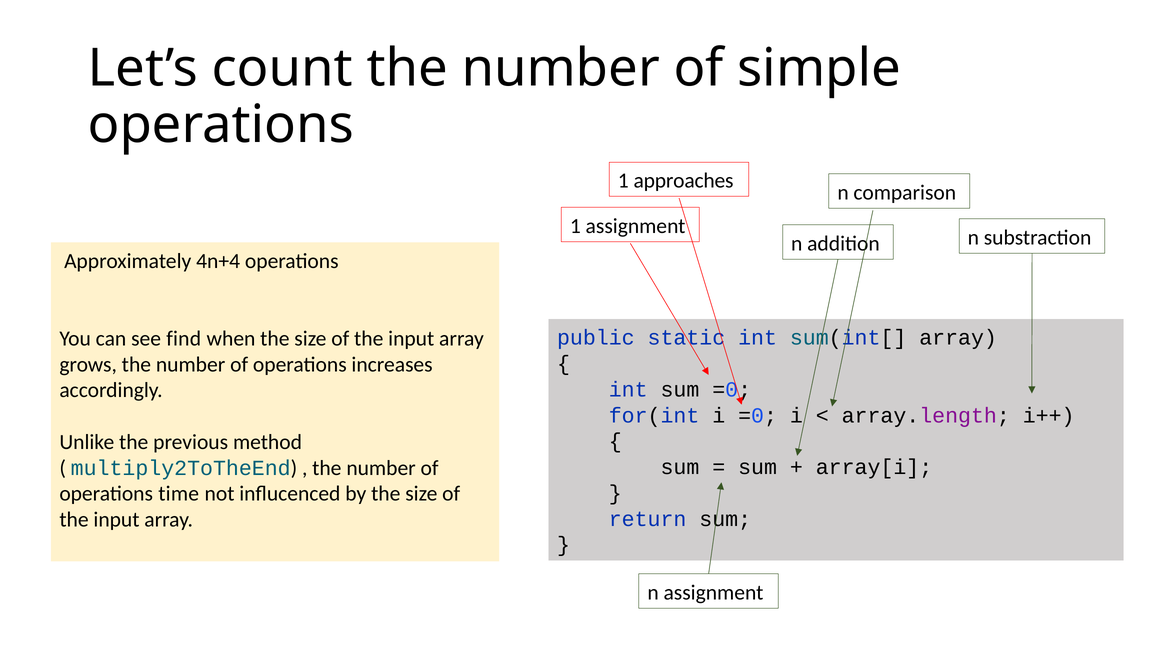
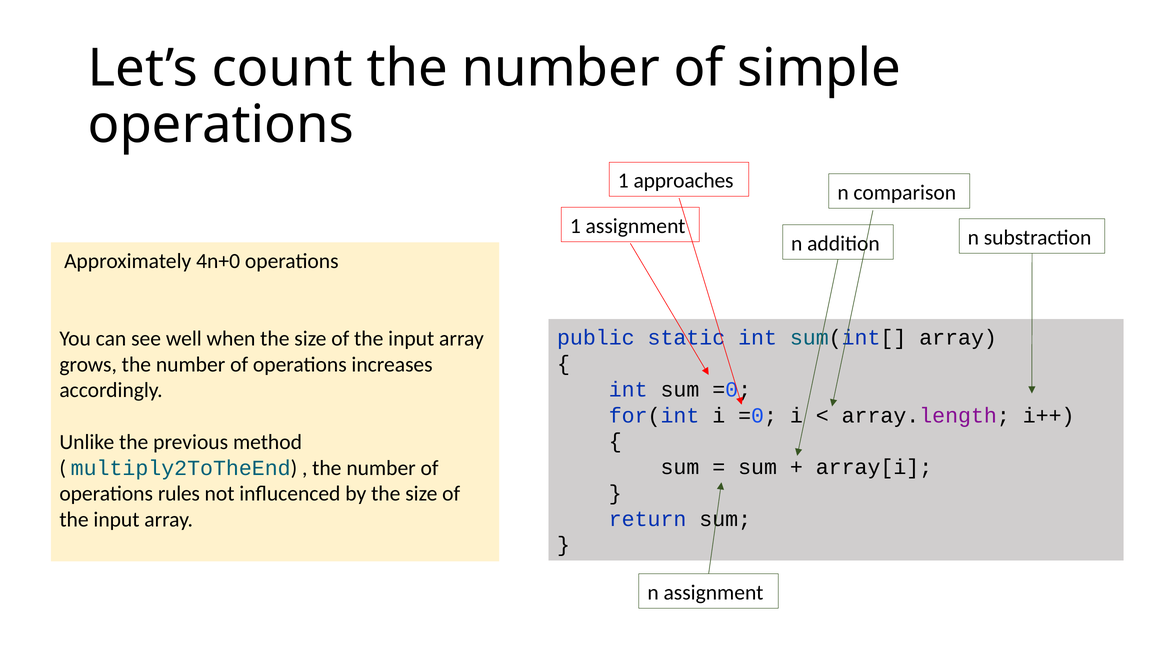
4n+4: 4n+4 -> 4n+0 (218, 261)
find: find -> well (184, 339)
time: time -> rules (179, 494)
